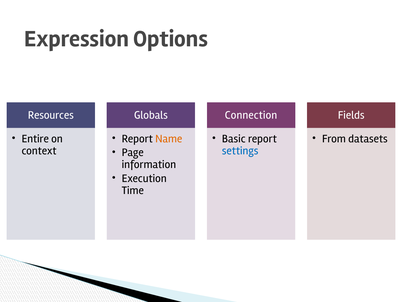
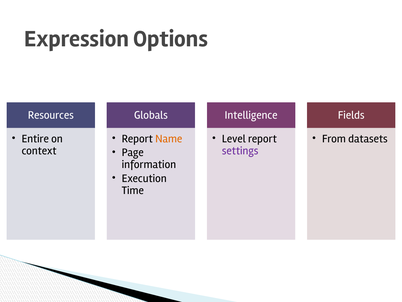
Connection: Connection -> Intelligence (251, 115)
Basic: Basic -> Level (234, 138)
settings colour: blue -> purple (240, 151)
